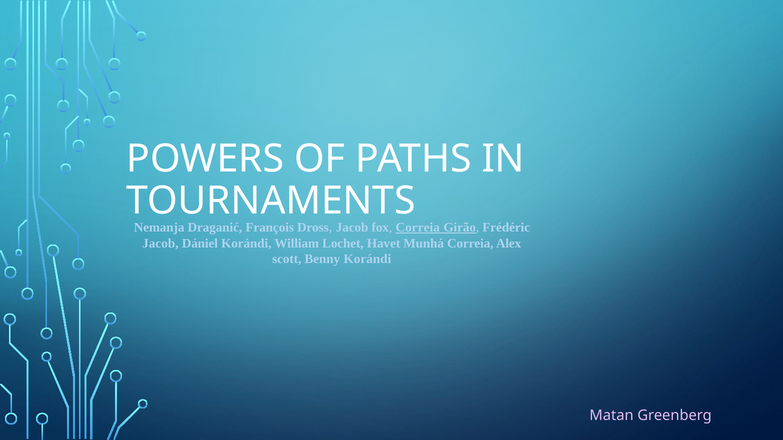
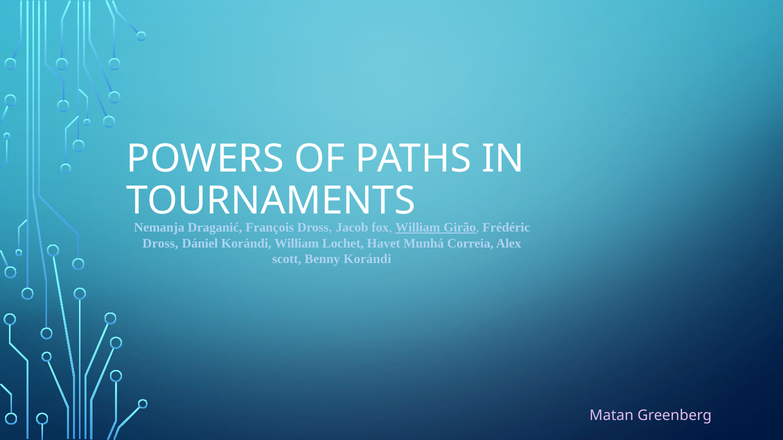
Correia: Correia -> William (418, 228)
Jacob: Jacob -> Dross (160, 244)
